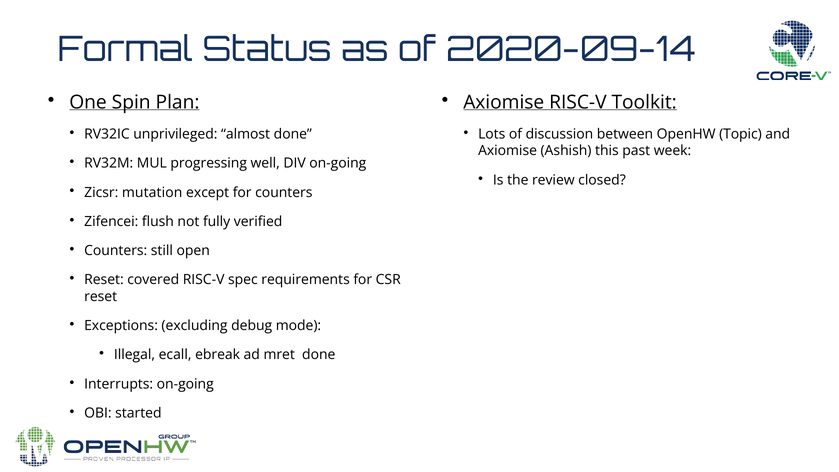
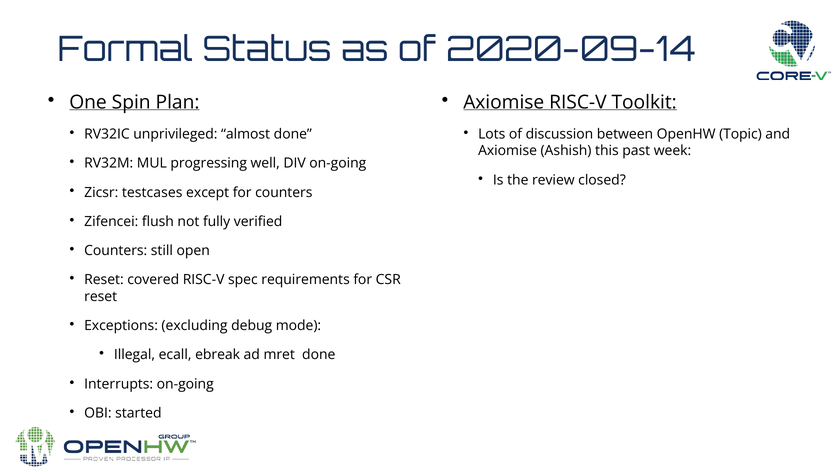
mutation: mutation -> testcases (152, 192)
